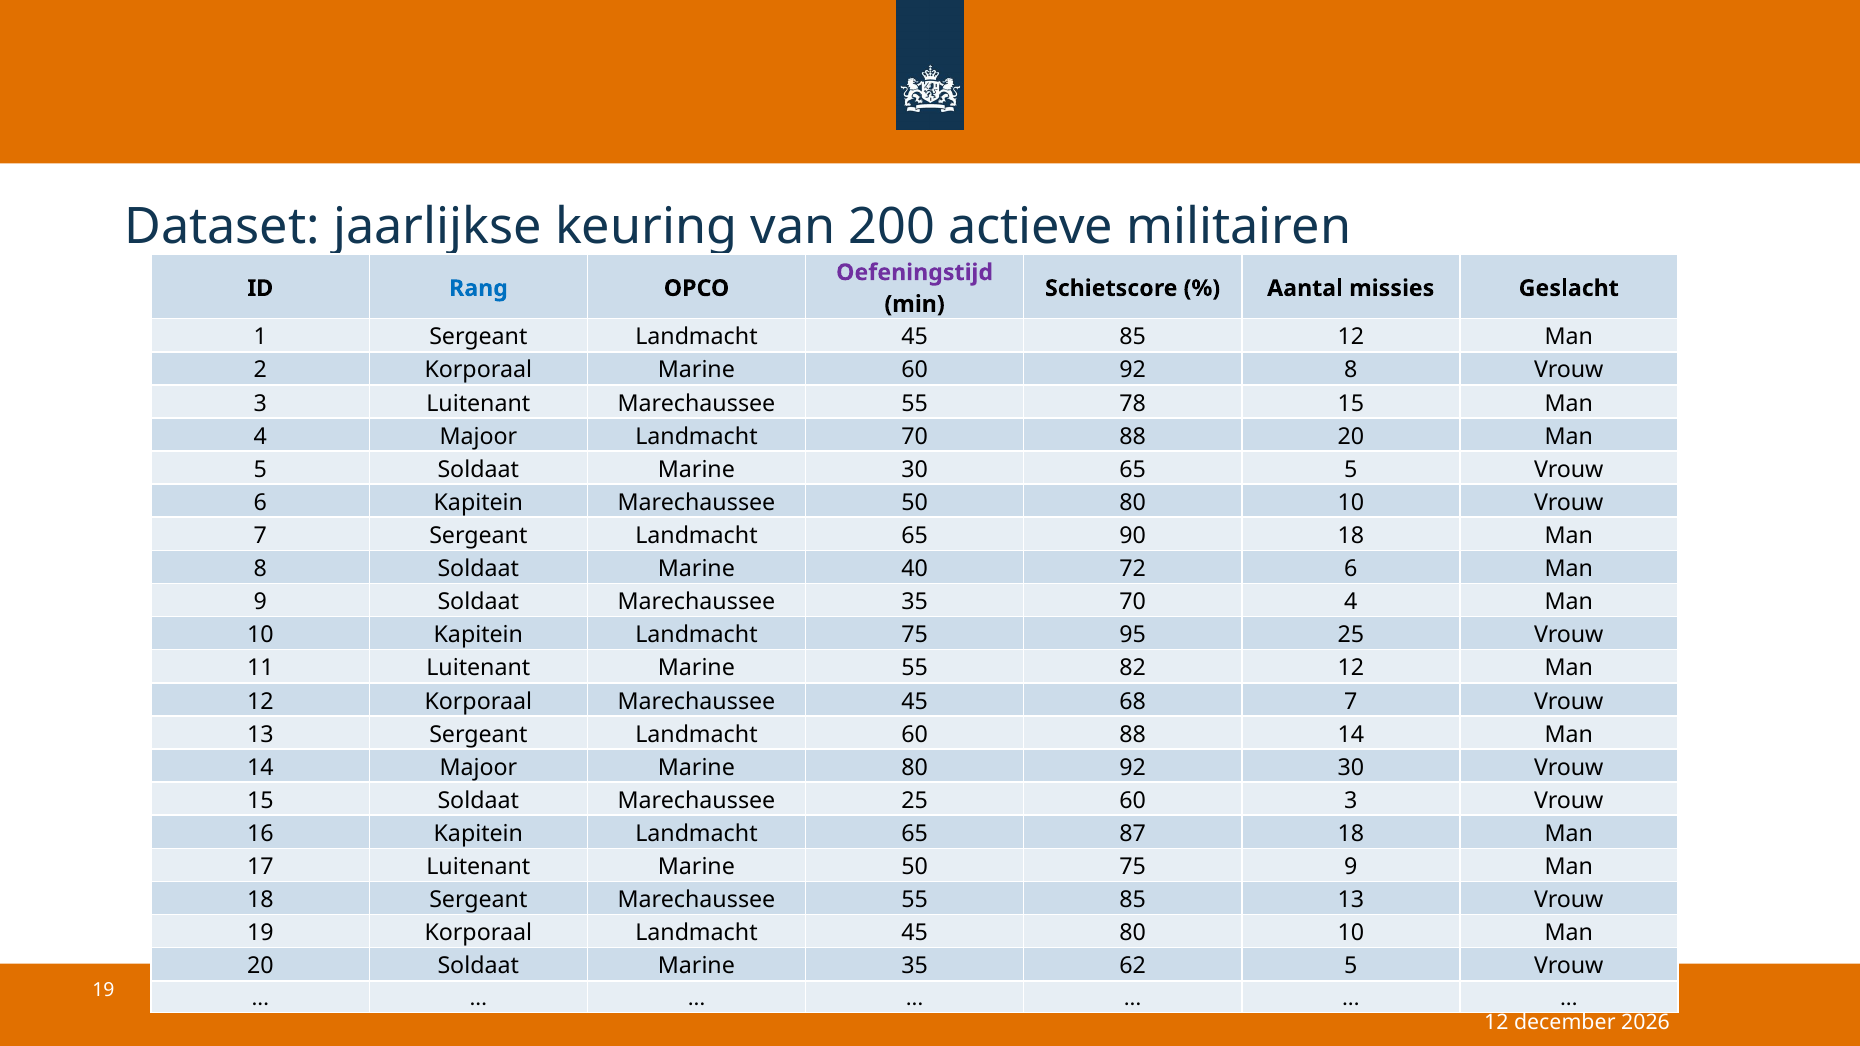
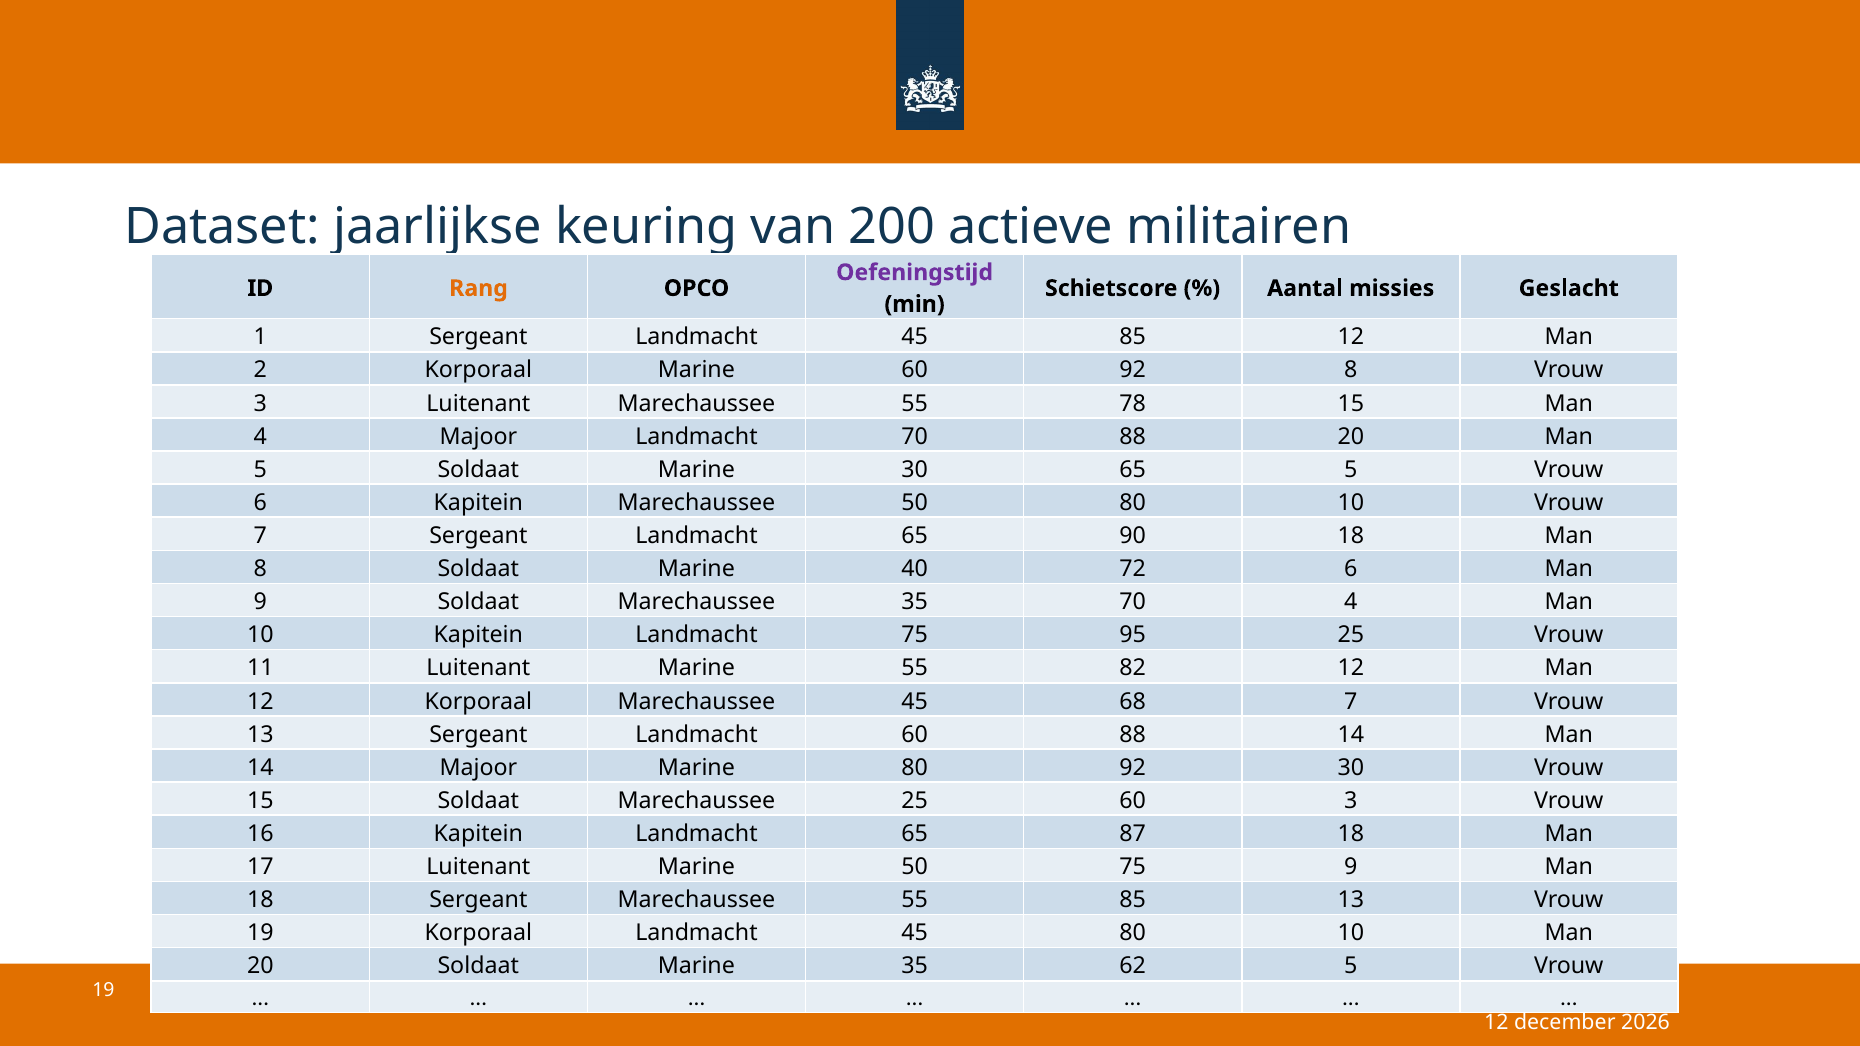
Rang colour: blue -> orange (478, 288)
